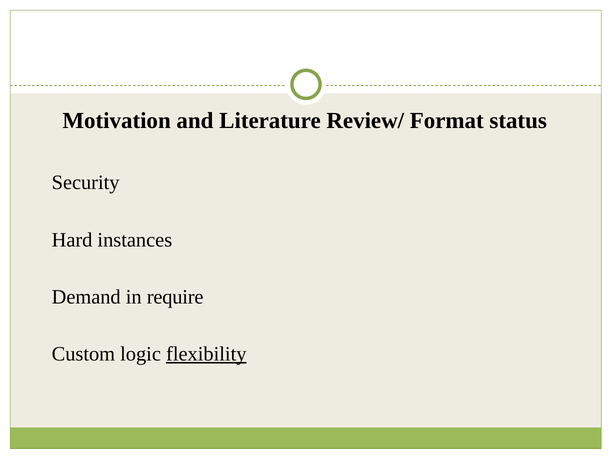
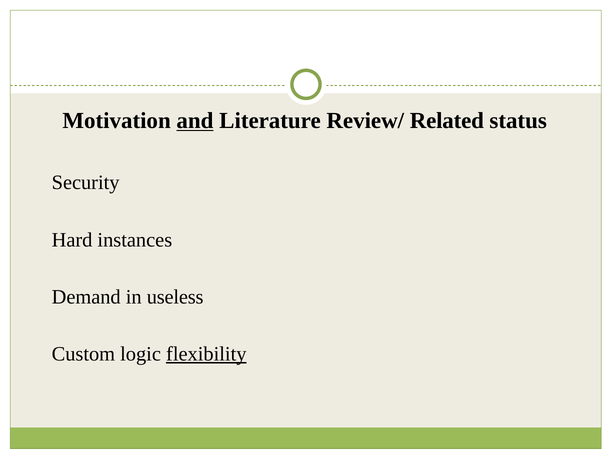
and underline: none -> present (195, 121)
Format: Format -> Related (447, 121)
require: require -> useless (175, 297)
